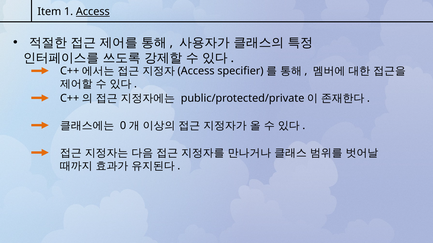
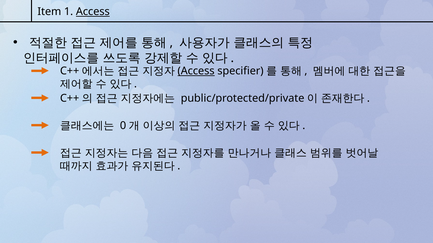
Access underline: none -> present (196, 71)
